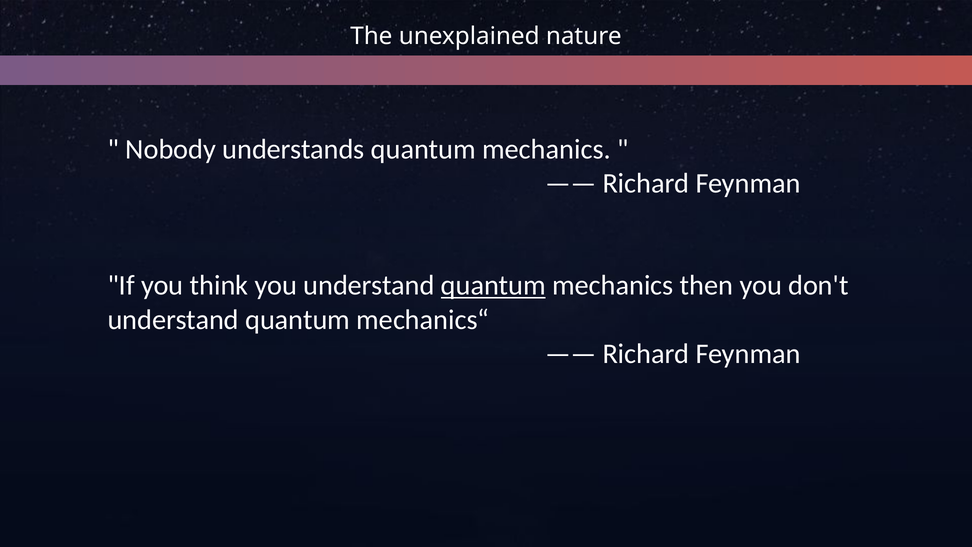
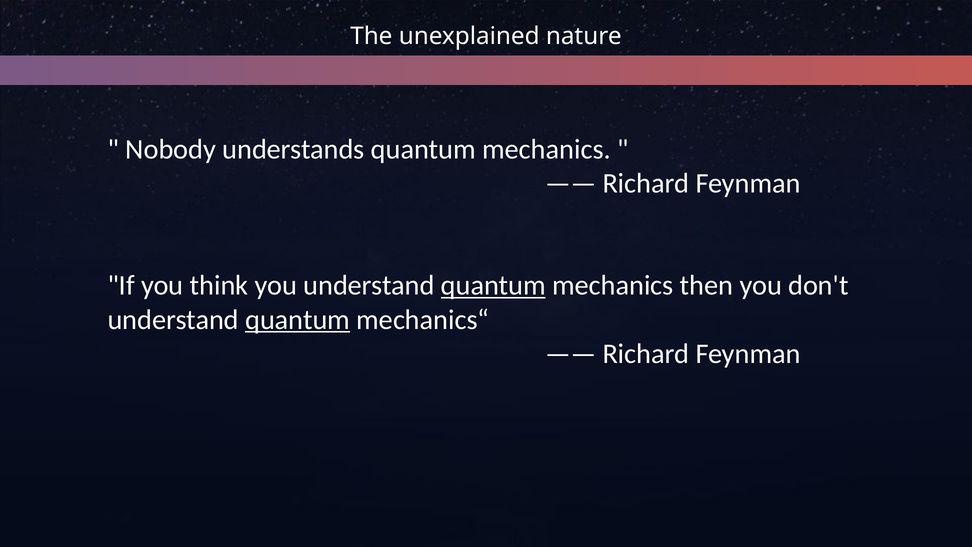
quantum underline: none -> present (298, 319)
